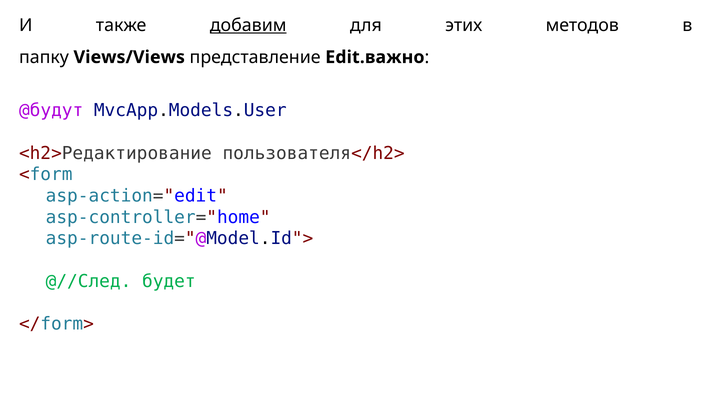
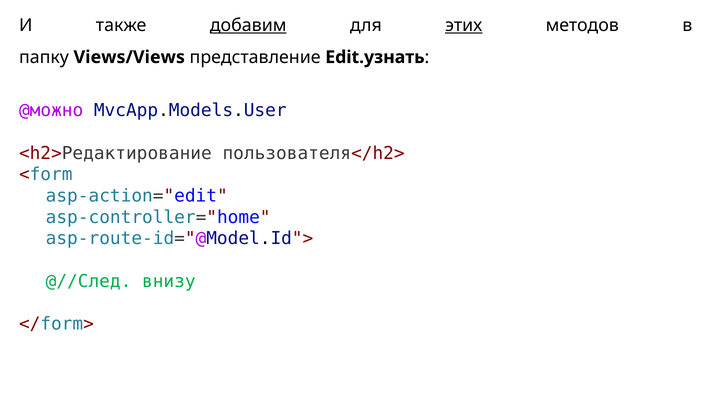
этих underline: none -> present (464, 25)
Edit.важно: Edit.важно -> Edit.узнать (375, 57)
@будут: @будут -> @можно (51, 111)
будет: будет -> внизу (169, 282)
